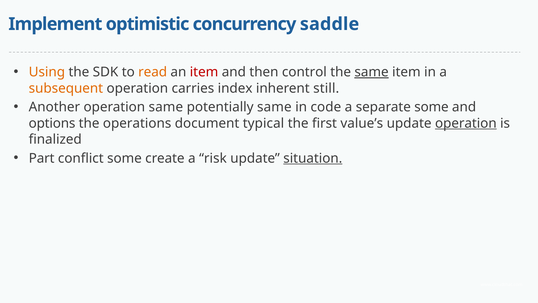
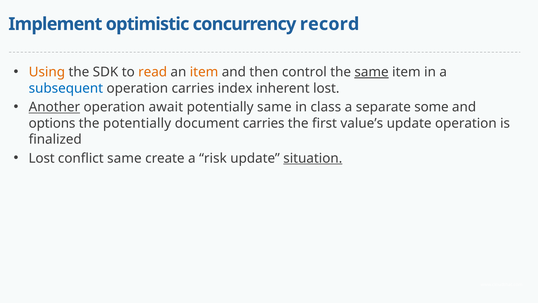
saddle: saddle -> record (330, 24)
item colour: red -> orange (204, 72)
subsequent colour: orange -> blue (66, 88)
inherent still: still -> lost (326, 88)
Another underline: none -> present (54, 107)
operation same: same -> await (166, 107)
code: code -> class (326, 107)
the operations: operations -> potentially (137, 123)
document typical: typical -> carries (264, 123)
operation underline: present -> none (466, 123)
Part: Part -> Lost (42, 158)
conflict some: some -> same (124, 158)
